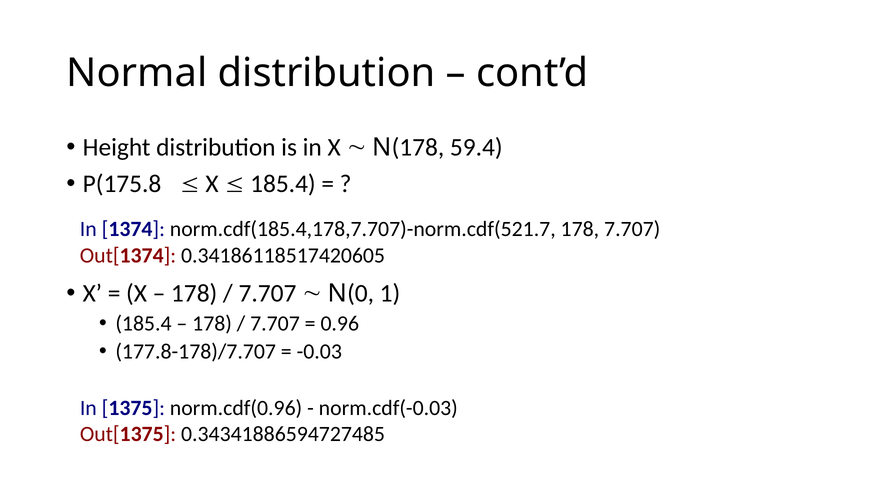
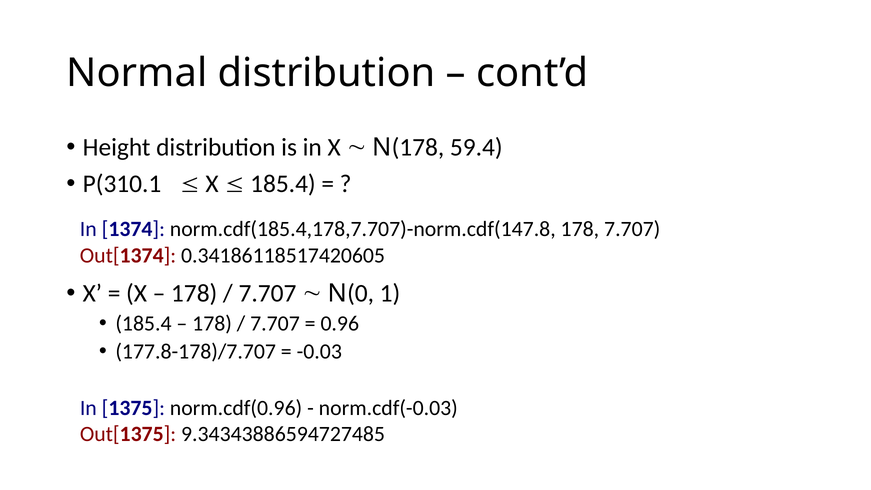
P(175.8: P(175.8 -> P(310.1 (122, 184)
norm.cdf(185.4,178,7.707)-norm.cdf(521.7: norm.cdf(185.4,178,7.707)-norm.cdf(521.7 -> norm.cdf(185.4,178,7.707)-norm.cdf(147.8 (363, 229)
0.34341886594727485: 0.34341886594727485 -> 9.34343886594727485 (283, 434)
